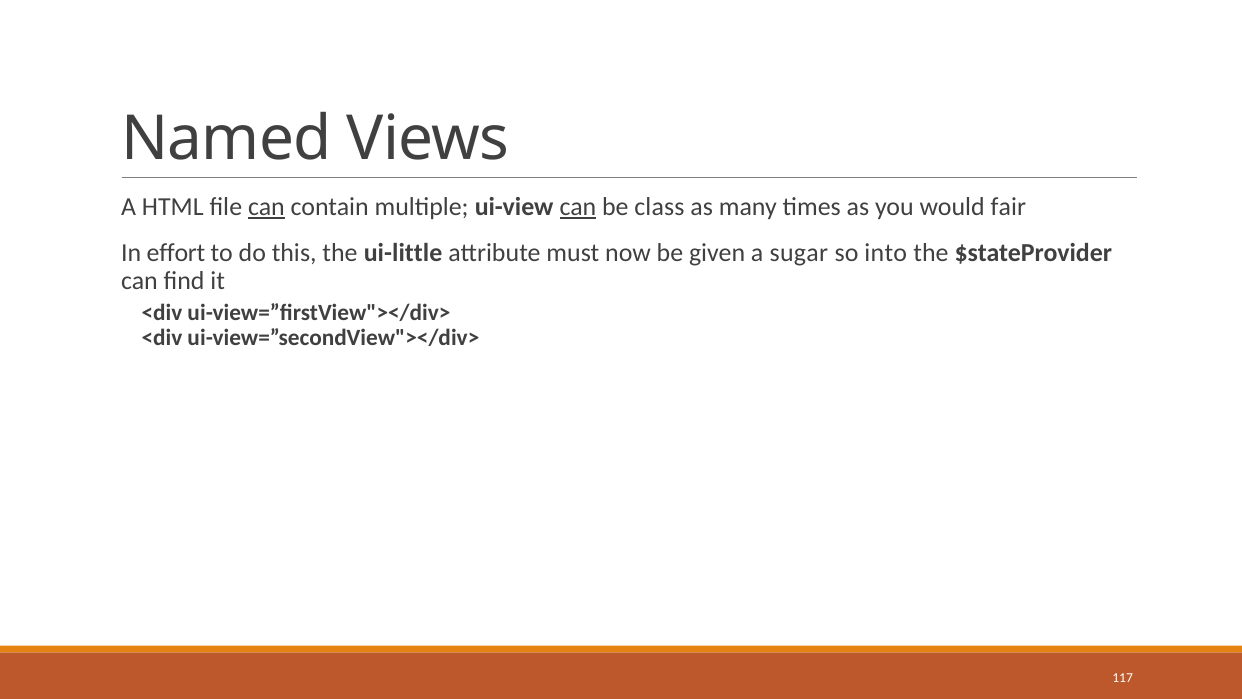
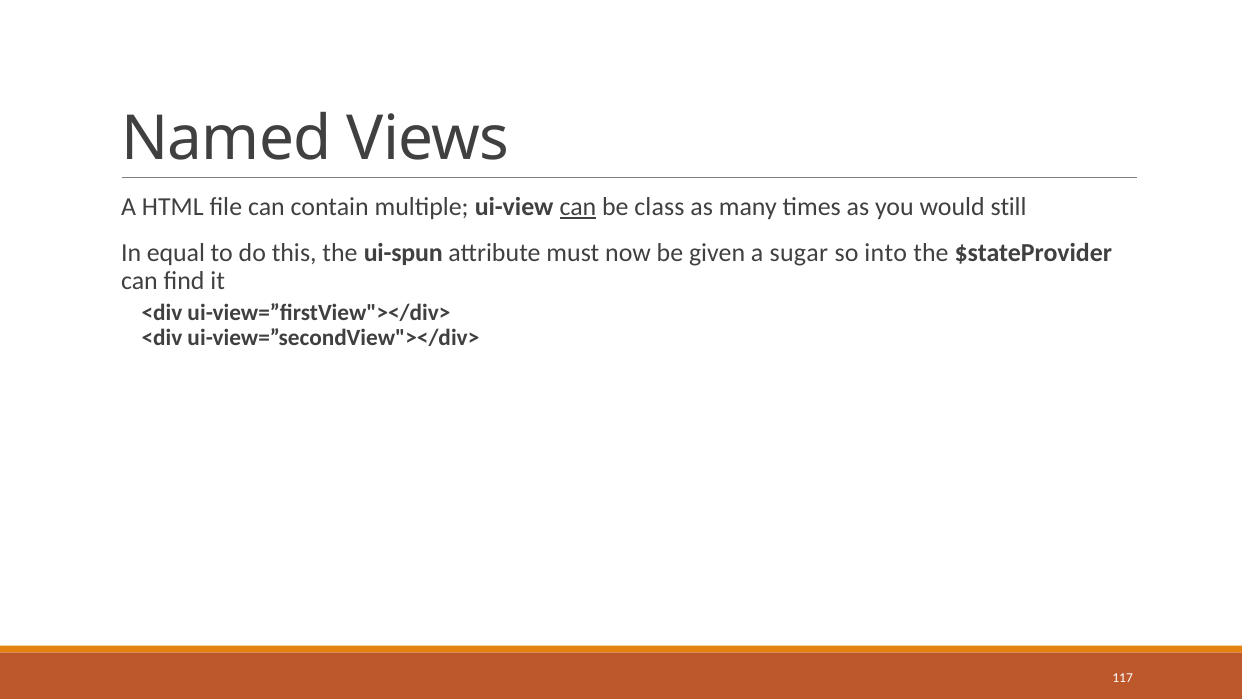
can underline: present -> none (266, 207)
fair: fair -> still (1008, 207)
effort: effort -> equal (176, 253)
ui-little: ui-little -> ui-spun (403, 253)
